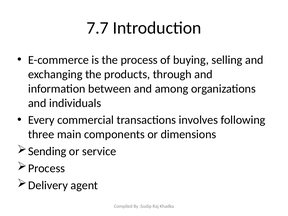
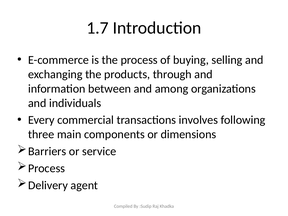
7.7: 7.7 -> 1.7 (98, 28)
Sending: Sending -> Barriers (47, 151)
